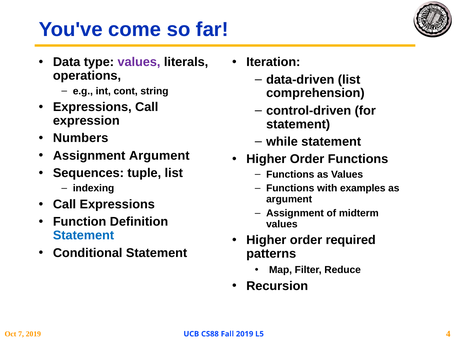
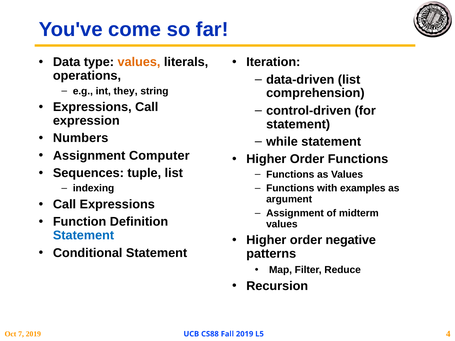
values colour: purple -> orange (139, 62)
cont: cont -> they (126, 91)
Assignment Argument: Argument -> Computer (159, 156)
required: required -> negative (351, 240)
